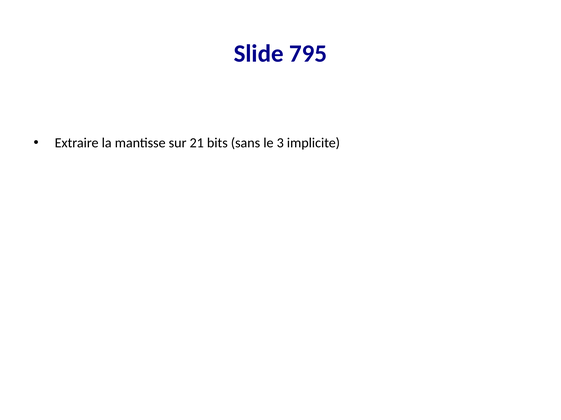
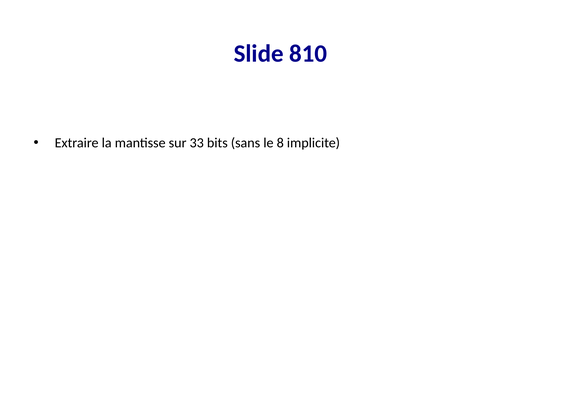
795: 795 -> 810 (308, 54)
21: 21 -> 33 (197, 143)
3: 3 -> 8 (280, 143)
